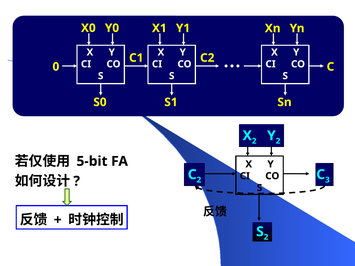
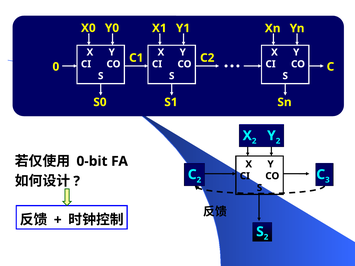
5-bit: 5-bit -> 0-bit (92, 161)
